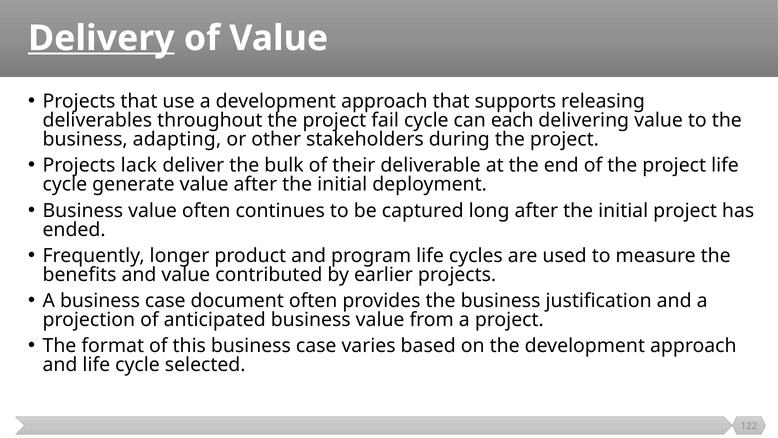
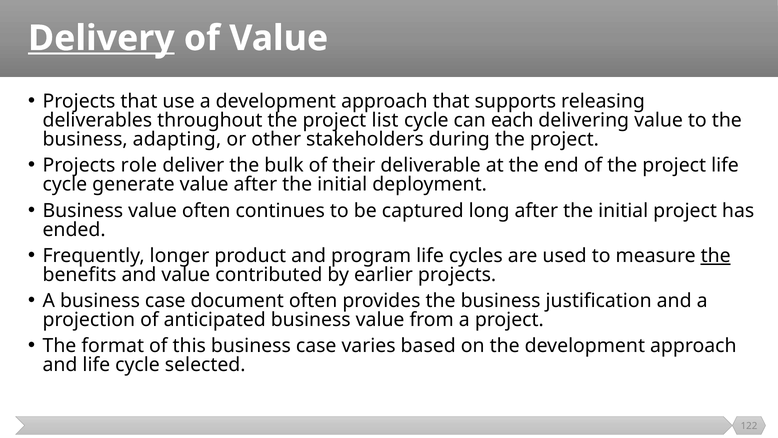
fail: fail -> list (385, 120)
lack: lack -> role (139, 165)
the underline: none -> present (716, 256)
